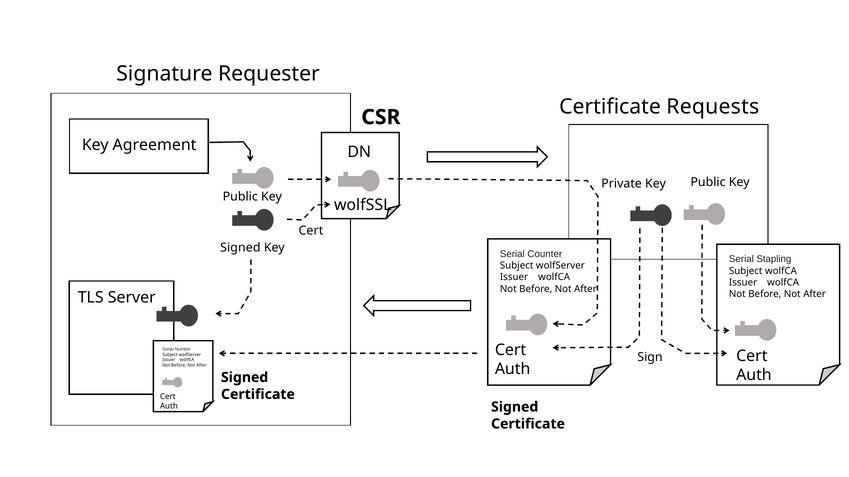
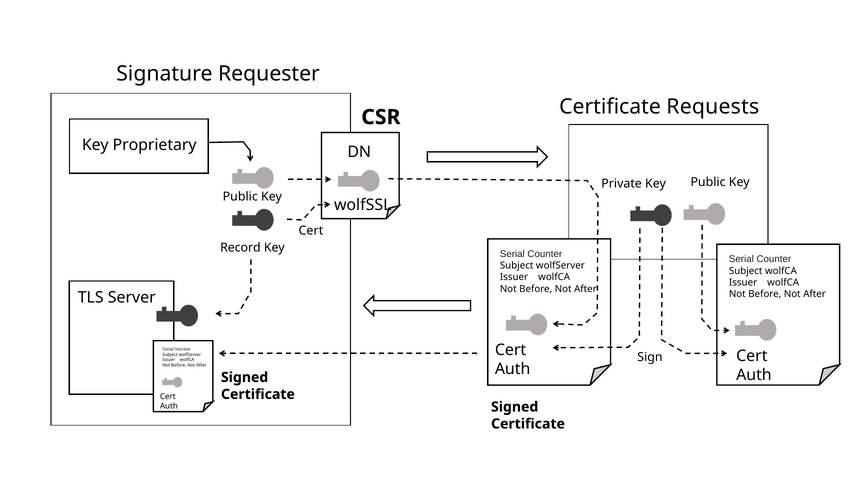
Agreement: Agreement -> Proprietary (155, 145)
Signed: Signed -> Record (240, 248)
Stapling: Stapling -> Counter (774, 260)
